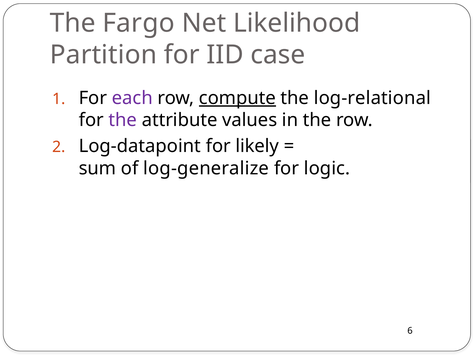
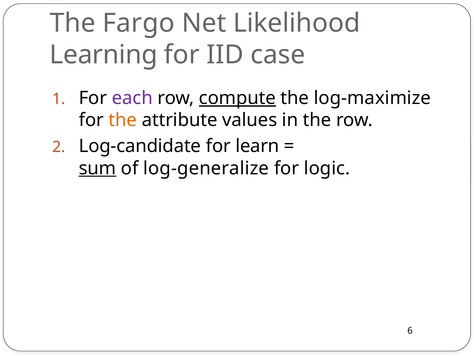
Partition: Partition -> Learning (104, 55)
log-relational: log-relational -> log-maximize (372, 98)
the colour: purple -> orange (123, 120)
Log-datapoint: Log-datapoint -> Log-candidate (140, 146)
likely: likely -> learn (257, 146)
sum underline: none -> present (98, 168)
